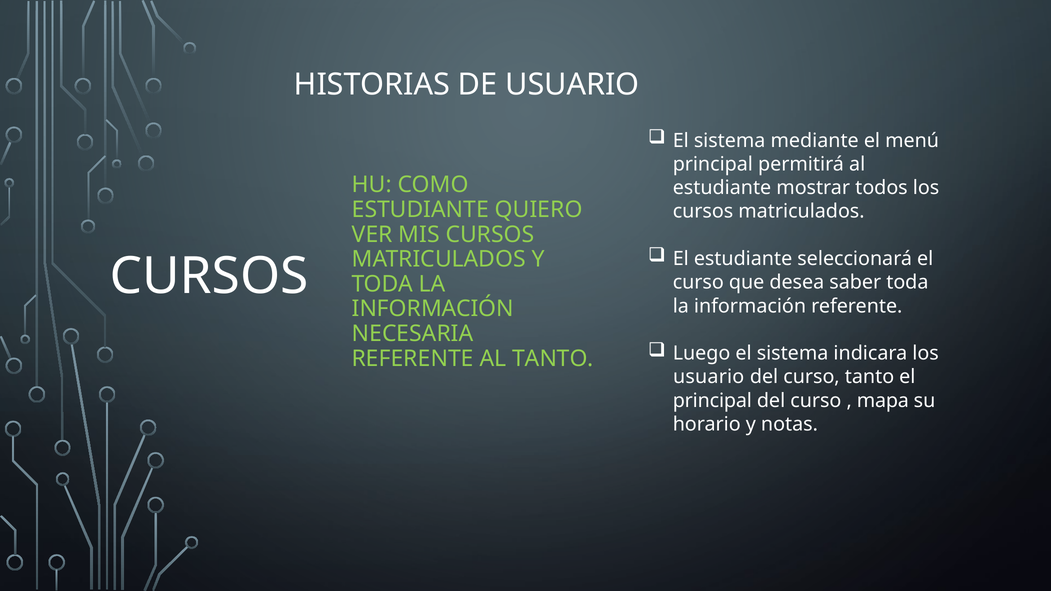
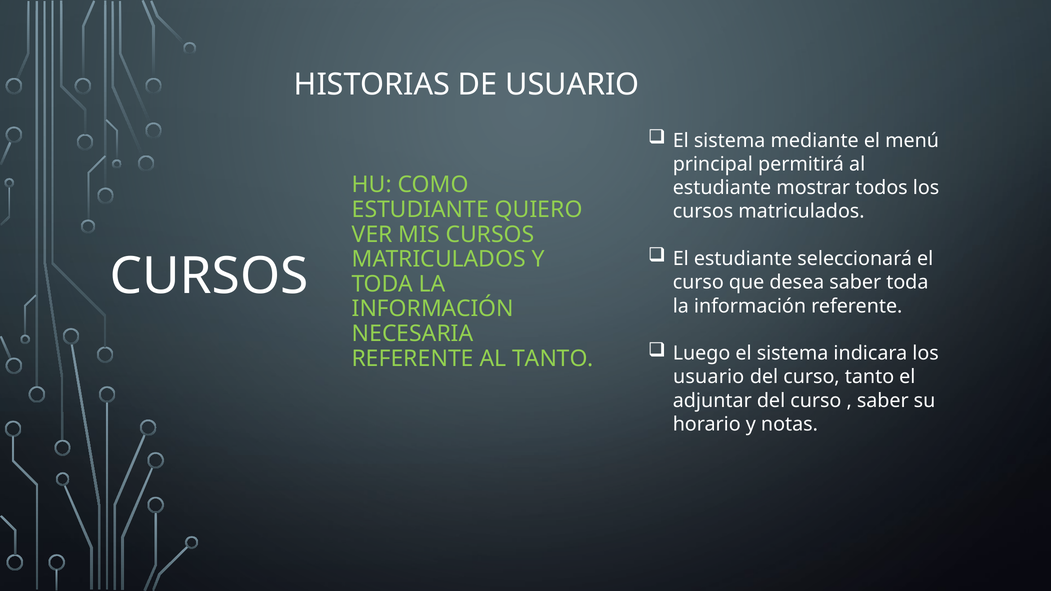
principal: principal -> adjuntar (712, 401)
mapa: mapa -> saber (883, 401)
